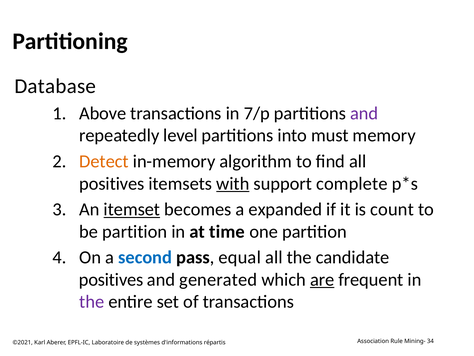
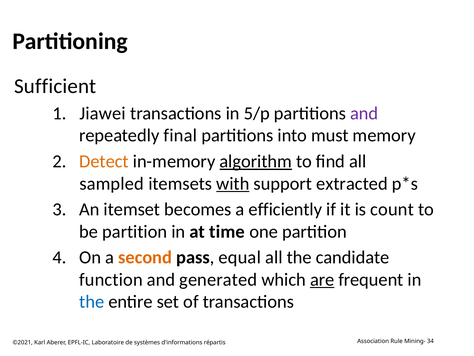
Database: Database -> Sufficient (55, 86)
Above: Above -> Jiawei (103, 113)
7/p: 7/p -> 5/p (257, 113)
level: level -> final (180, 135)
algorithm underline: none -> present (256, 161)
positives: positives -> sampled (112, 183)
complete: complete -> extracted (352, 183)
itemset underline: present -> none (132, 209)
expanded: expanded -> efficiently (285, 209)
second colour: blue -> orange (145, 257)
positives: positives -> function (111, 279)
the colour: purple -> blue (92, 301)
